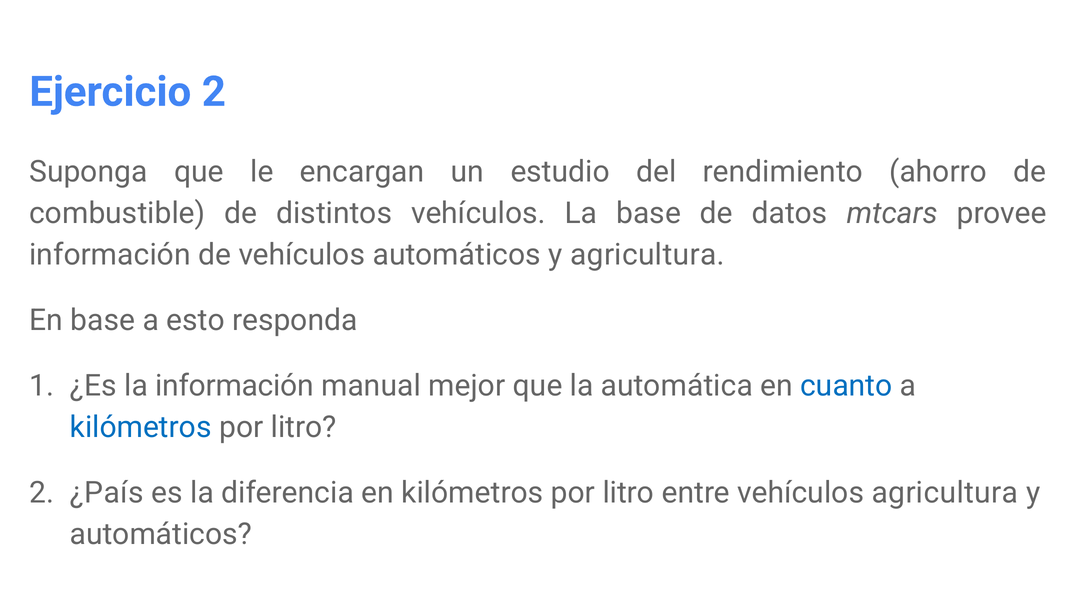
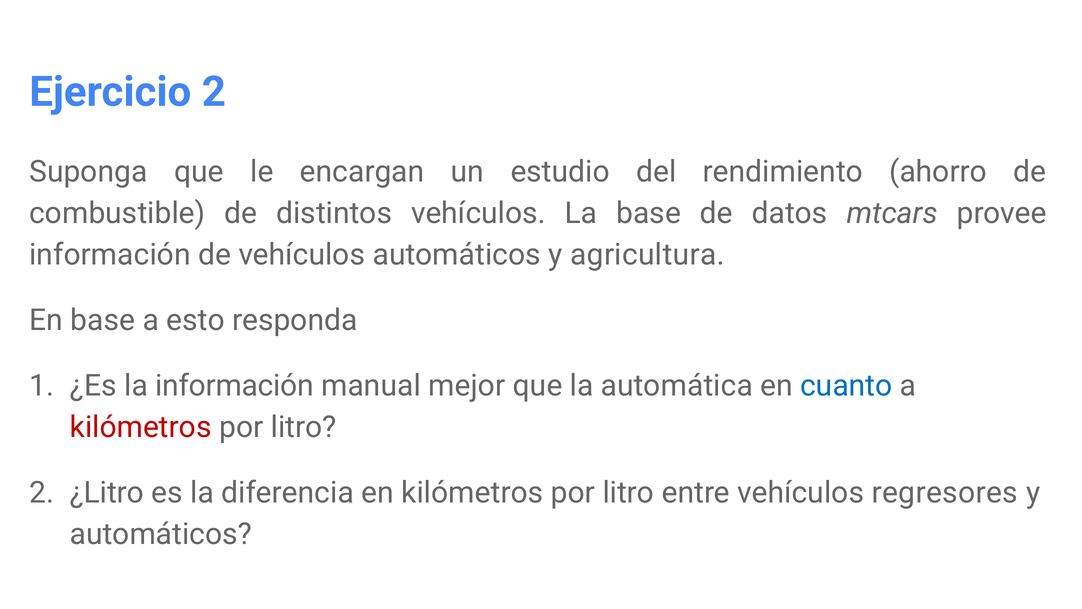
kilómetros colour: blue -> red (141, 427)
¿País: ¿País -> ¿Litro (107, 493)
vehículos agricultura: agricultura -> regresores (945, 493)
